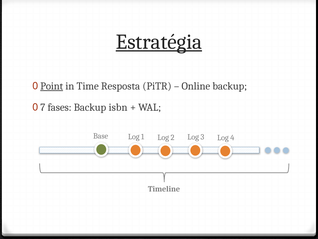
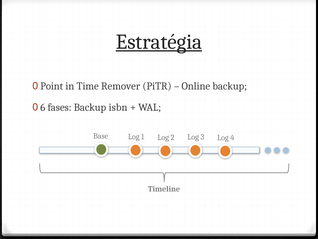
Point underline: present -> none (52, 86)
Resposta: Resposta -> Remover (121, 86)
7: 7 -> 6 (43, 107)
